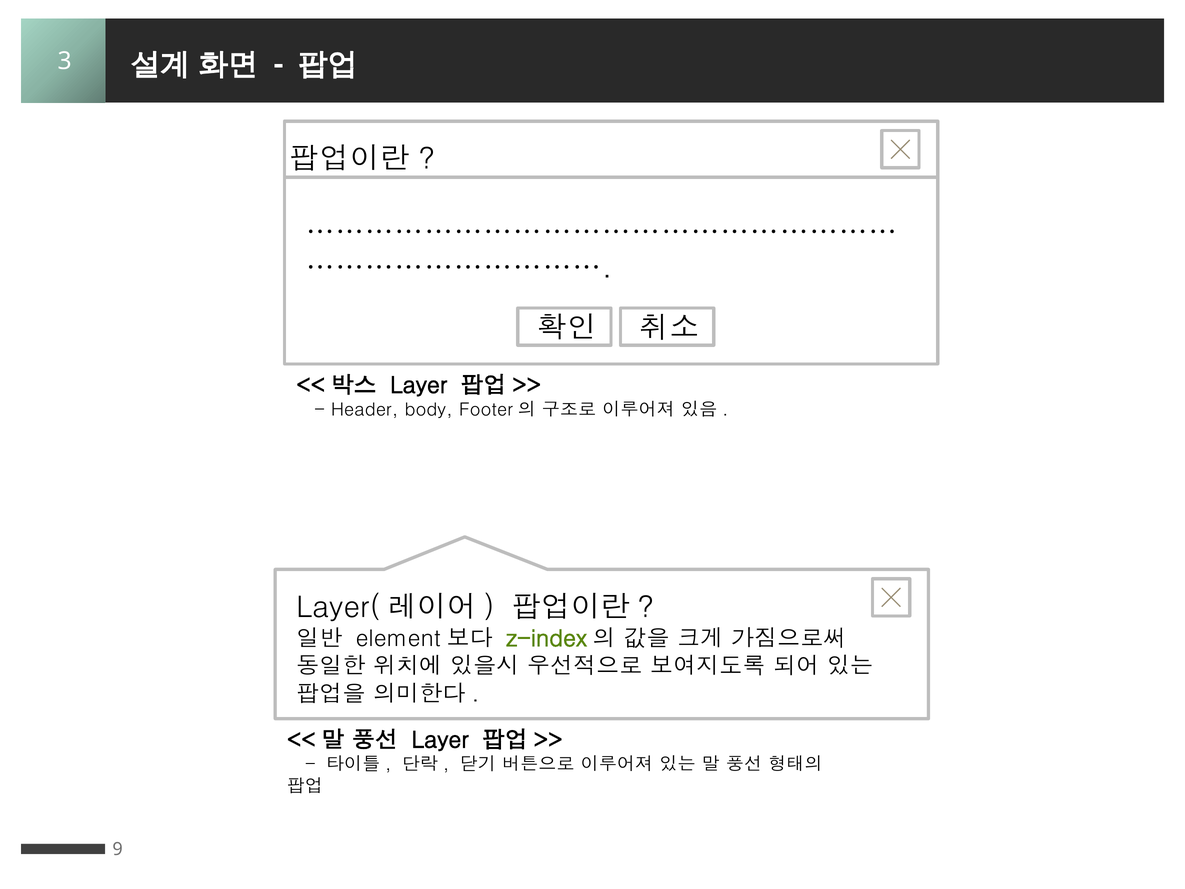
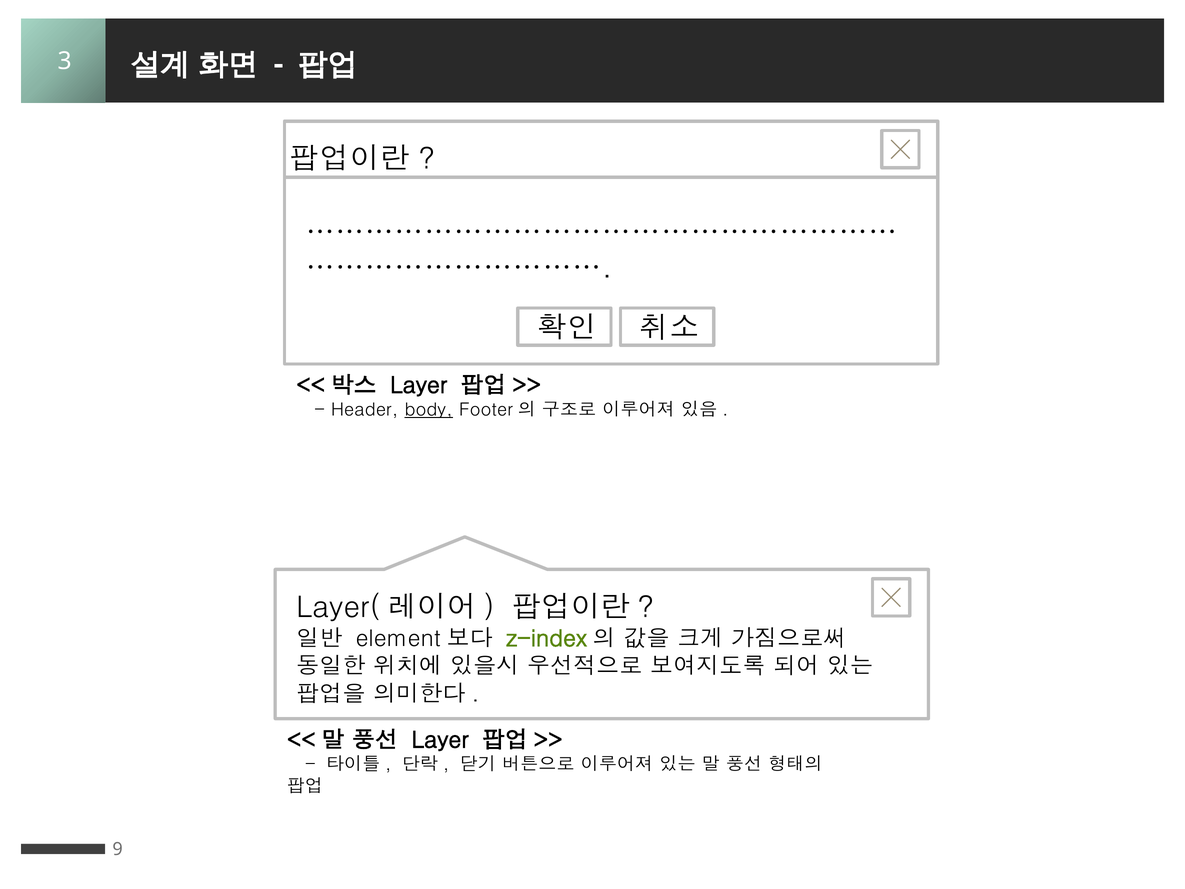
body underline: none -> present (429, 410)
